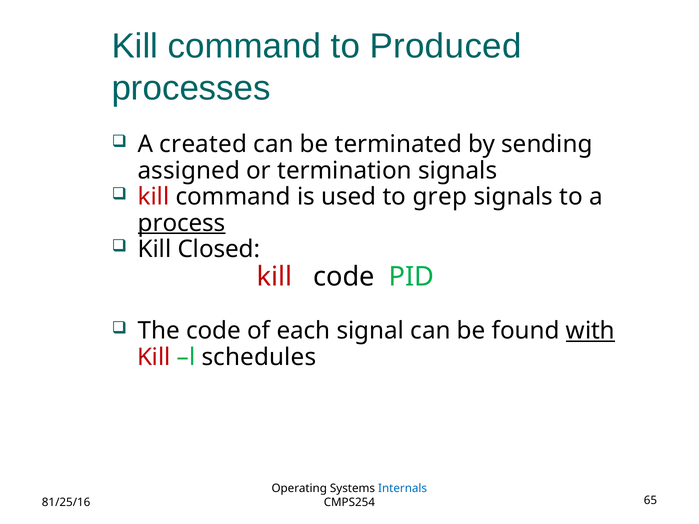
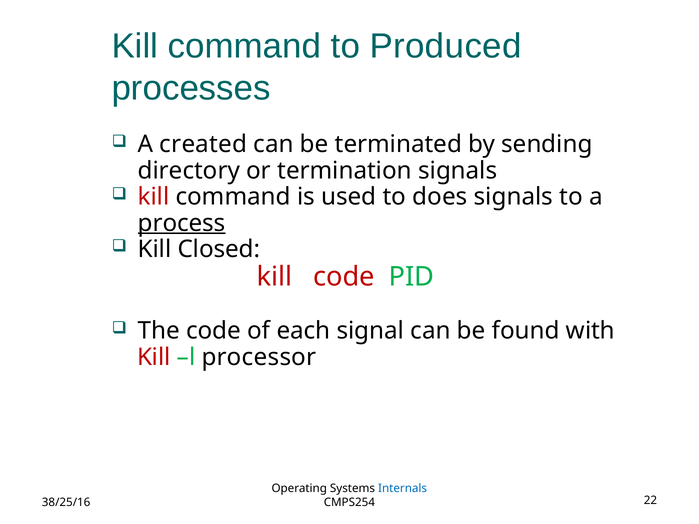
assigned: assigned -> directory (189, 171)
grep: grep -> does (440, 197)
code colour: black -> red (344, 277)
with underline: present -> none (590, 331)
schedules: schedules -> processor (259, 357)
81/25/16: 81/25/16 -> 38/25/16 (66, 503)
65: 65 -> 22 (650, 501)
